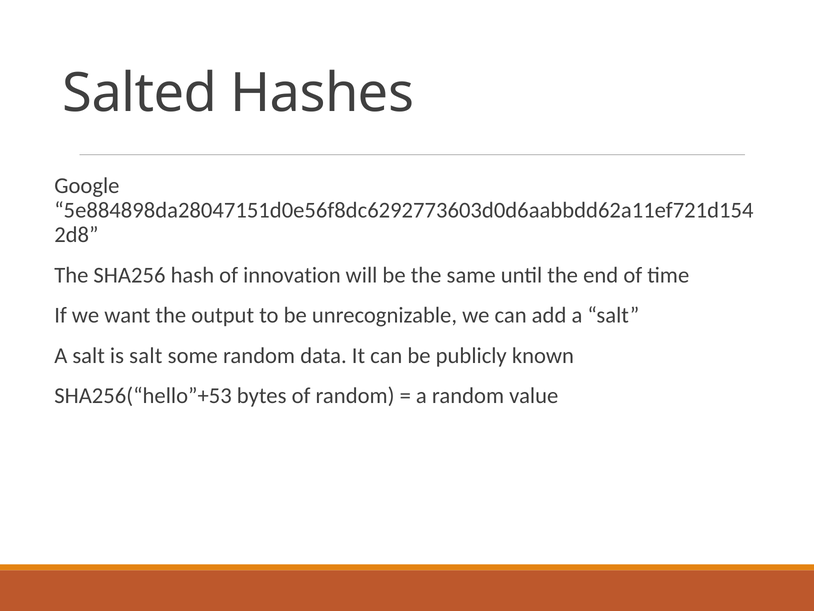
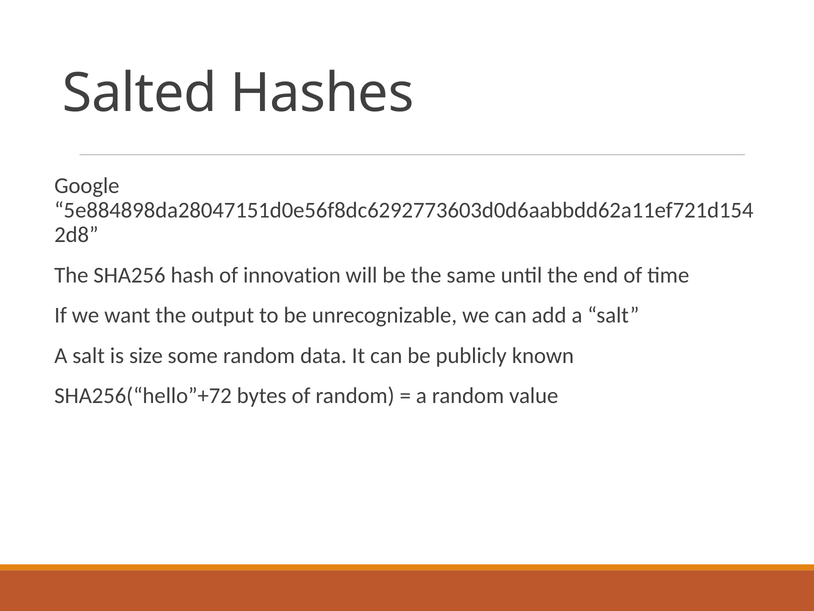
is salt: salt -> size (146, 355)
SHA256(“hello”+53: SHA256(“hello”+53 -> SHA256(“hello”+72 (143, 396)
